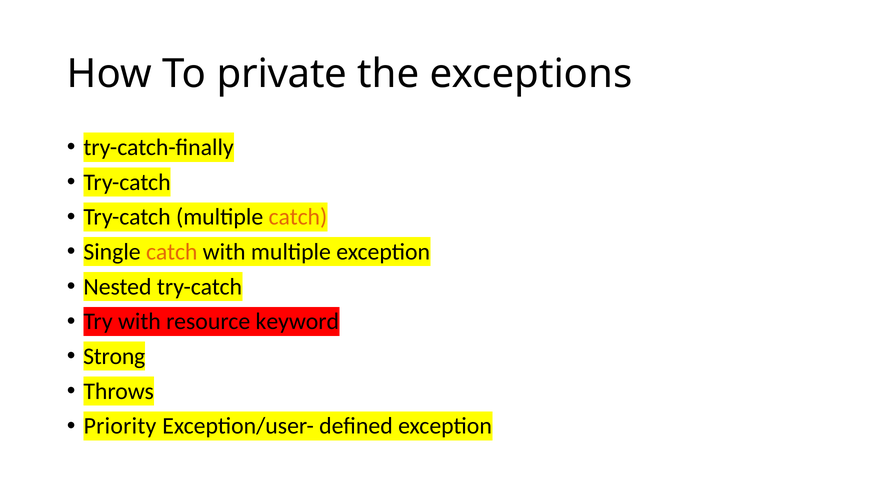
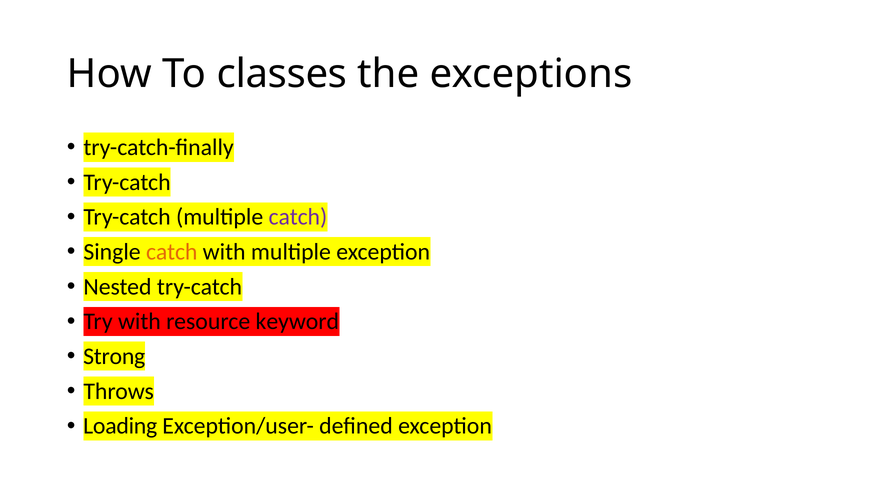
private: private -> classes (282, 74)
catch colour: orange -> purple (298, 217)
Priority: Priority -> Loading (120, 426)
